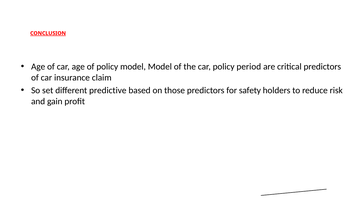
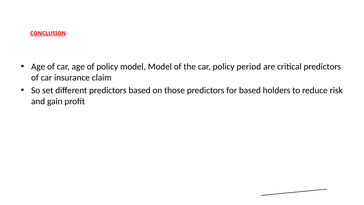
different predictive: predictive -> predictors (108, 90)
for safety: safety -> based (250, 90)
